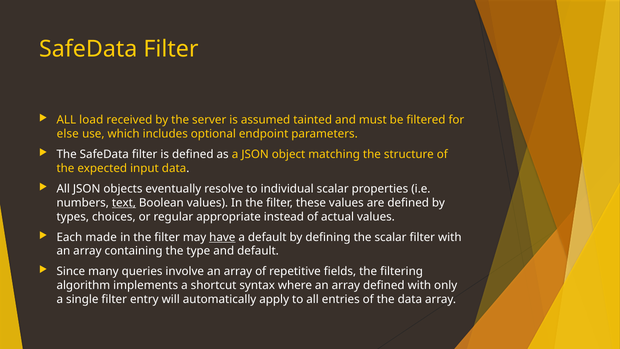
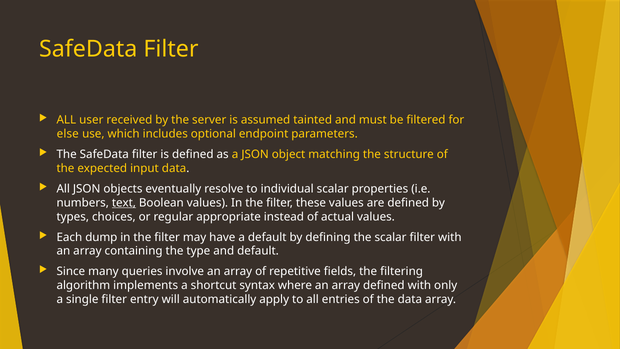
load: load -> user (91, 120)
made: made -> dump (101, 237)
have underline: present -> none (222, 237)
